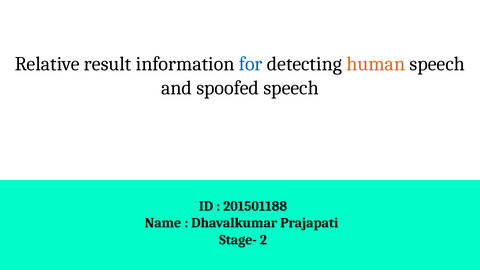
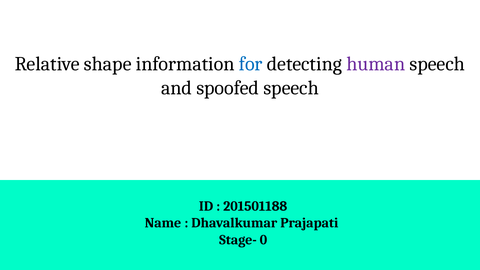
result: result -> shape (108, 64)
human colour: orange -> purple (376, 64)
2: 2 -> 0 (263, 240)
